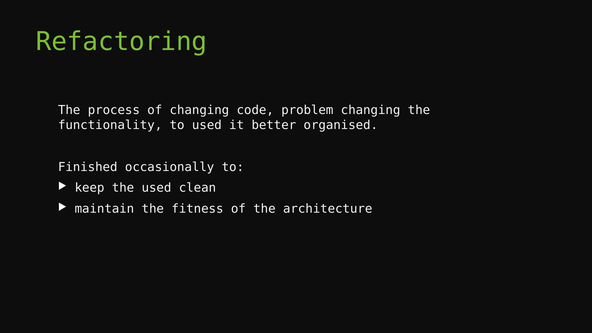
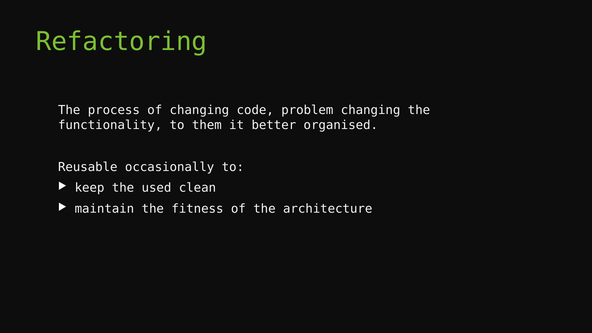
to used: used -> them (207, 125)
Finished: Finished -> Reusable (88, 167)
